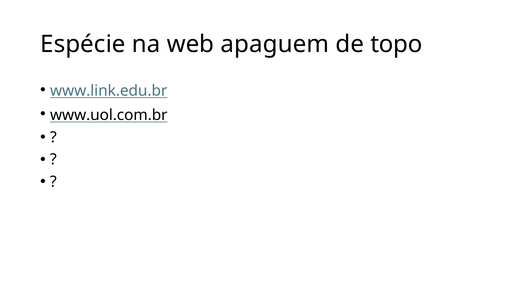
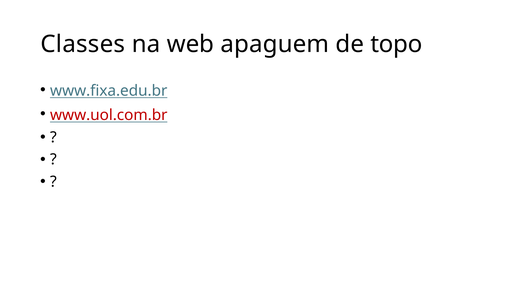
Espécie: Espécie -> Classes (83, 44)
www.link.edu.br: www.link.edu.br -> www.fixa.edu.br (109, 91)
www.uol.com.br colour: black -> red (109, 115)
